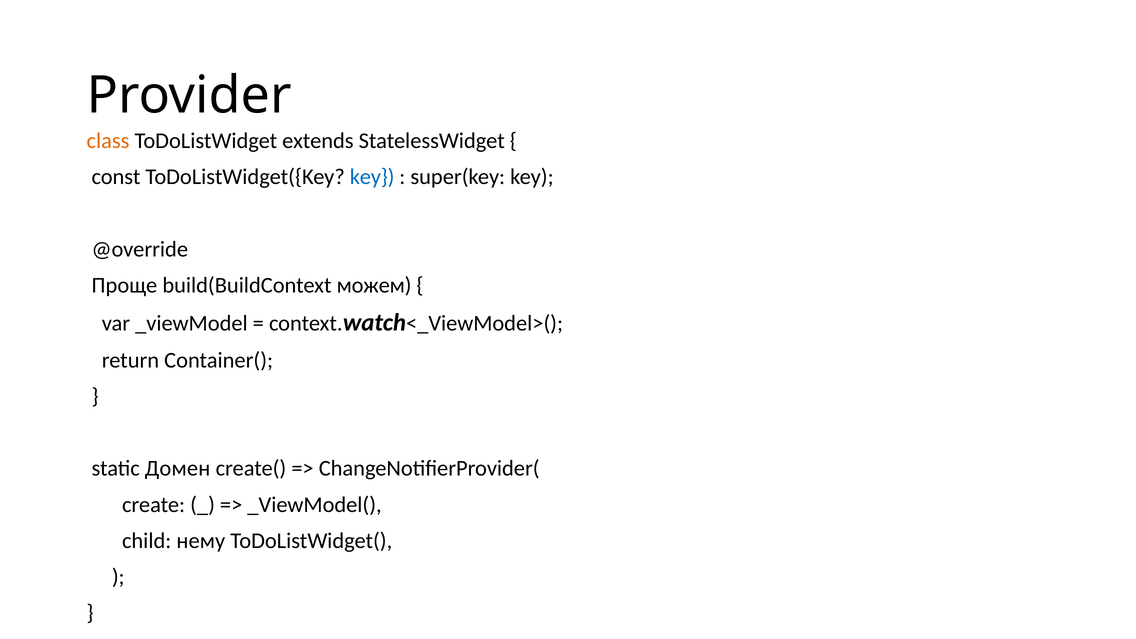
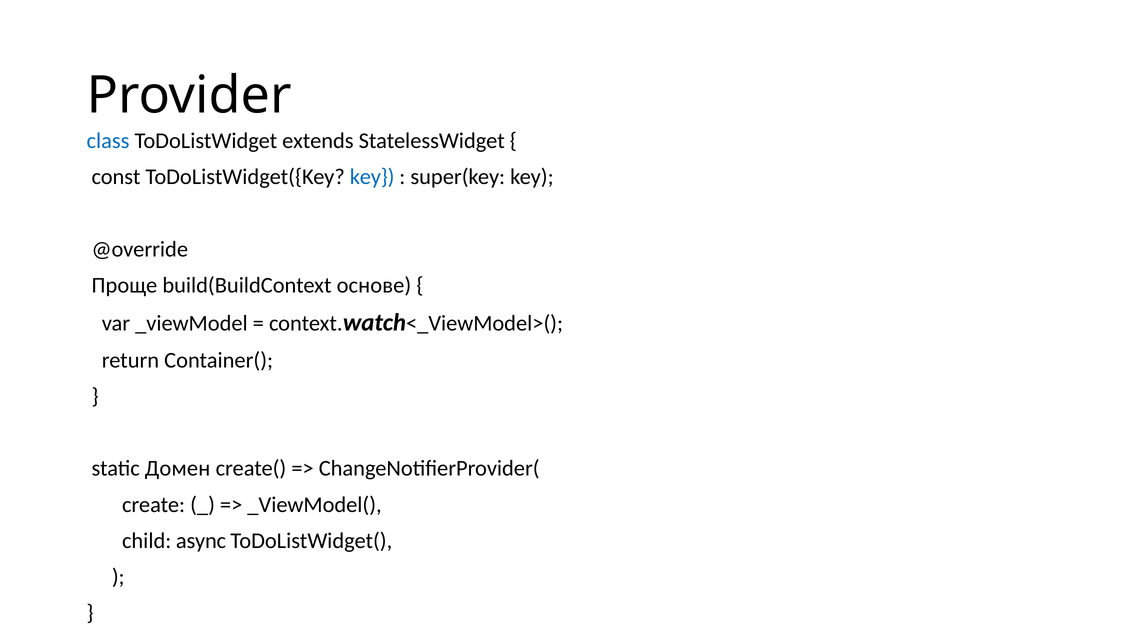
class colour: orange -> blue (108, 141)
можем: можем -> основе (374, 285)
нему: нему -> async (201, 541)
